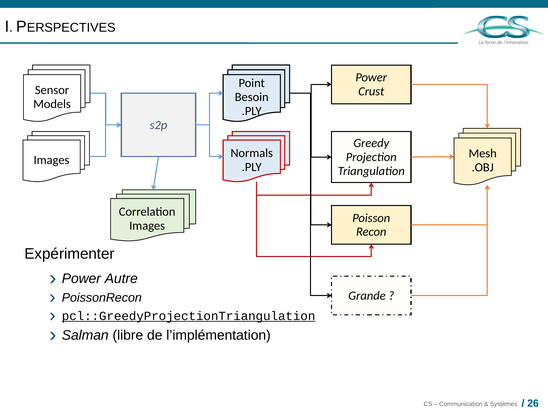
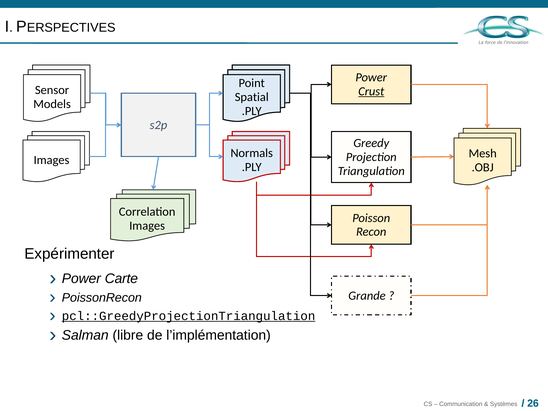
Crust underline: none -> present (371, 91)
Besoin: Besoin -> Spatial (252, 97)
Autre: Autre -> Carte (121, 279)
